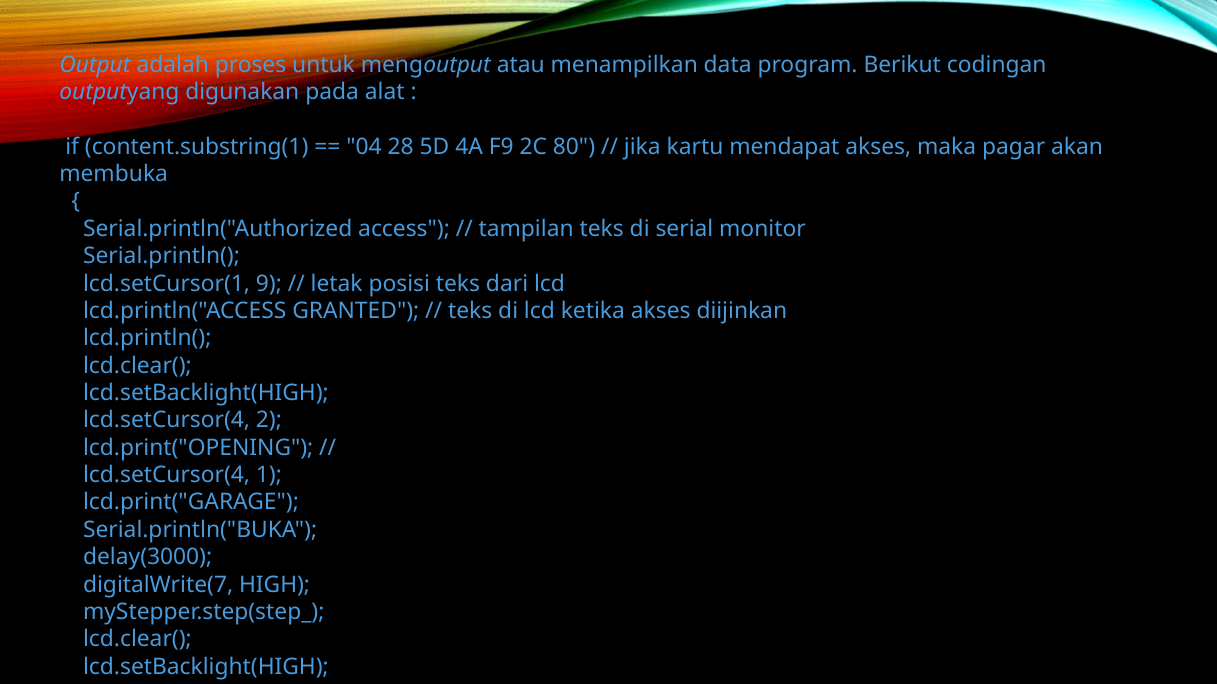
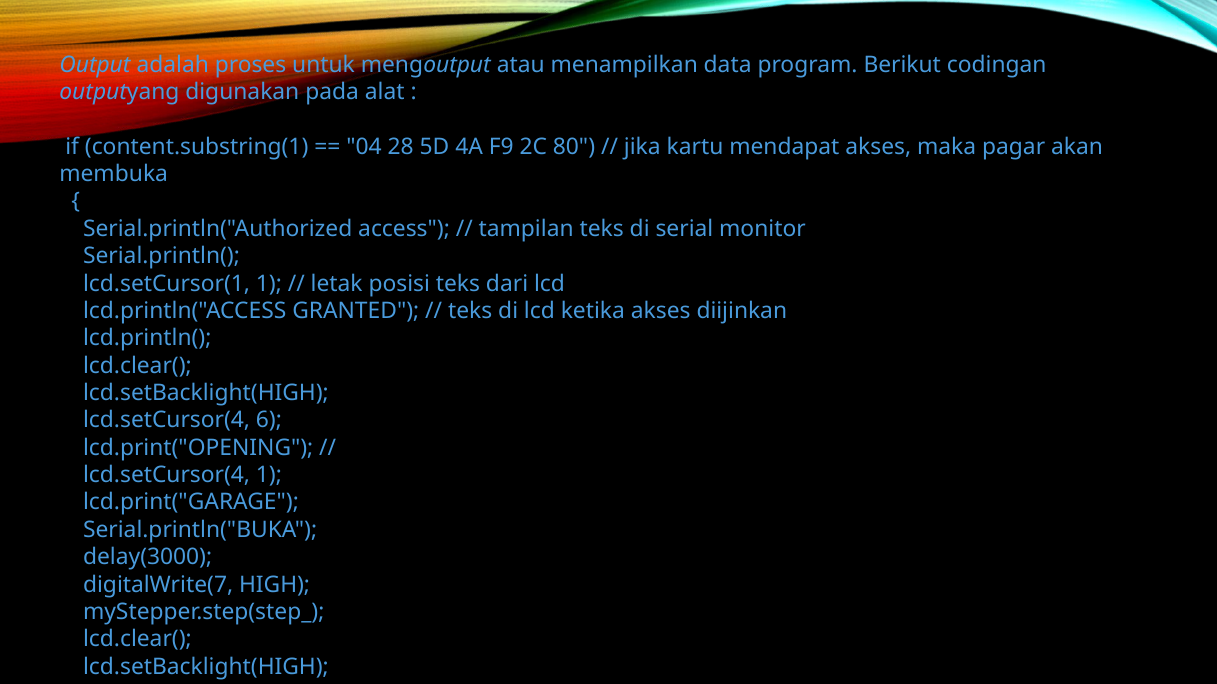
lcd.setCursor(1 9: 9 -> 1 (269, 284)
2: 2 -> 6 (269, 421)
